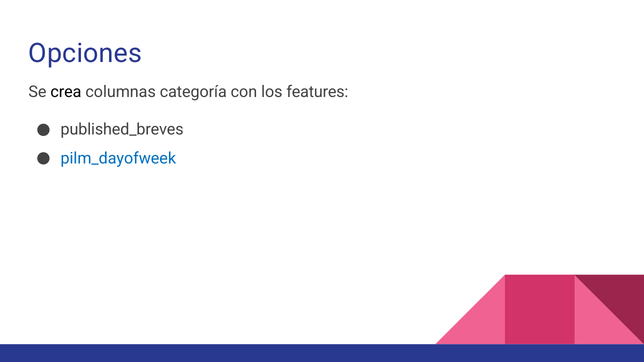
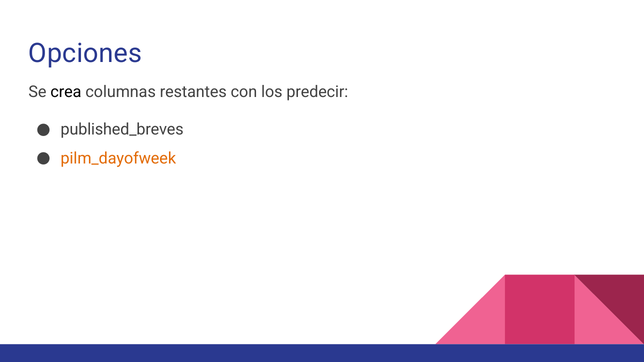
categoría: categoría -> restantes (193, 92)
features: features -> predecir (317, 92)
pilm_dayofweek colour: blue -> orange (118, 159)
